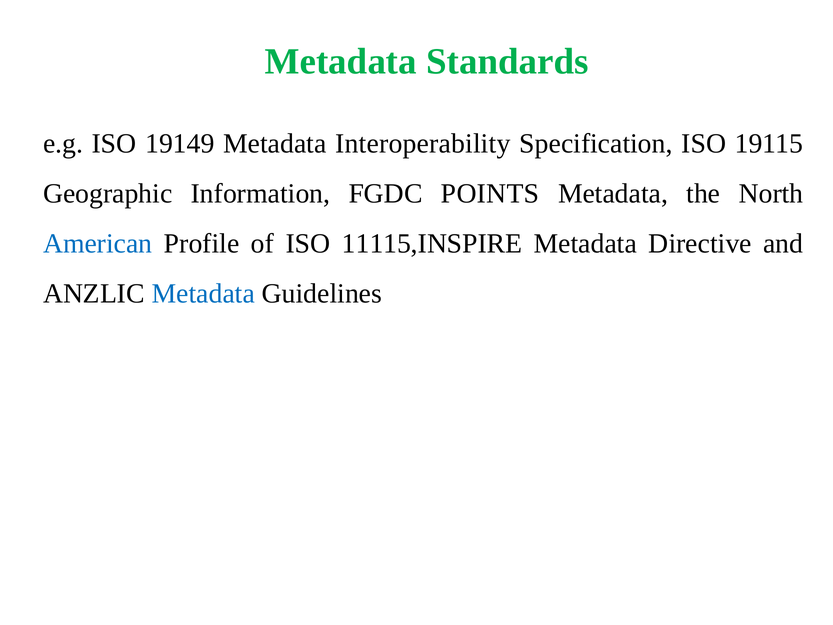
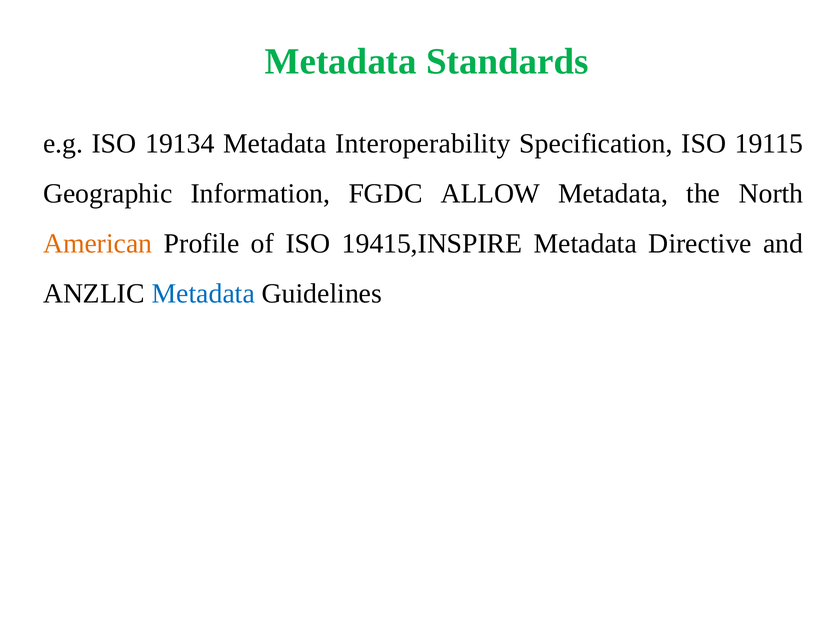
19149: 19149 -> 19134 (180, 144)
POINTS: POINTS -> ALLOW (490, 194)
American colour: blue -> orange (98, 244)
11115,INSPIRE: 11115,INSPIRE -> 19415,INSPIRE (432, 244)
